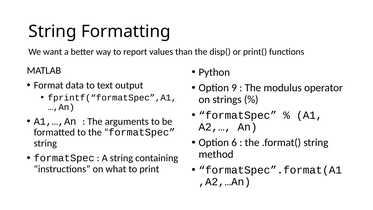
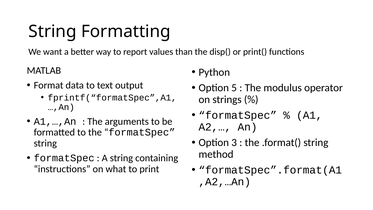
9: 9 -> 5 (234, 88)
6: 6 -> 3 (234, 142)
